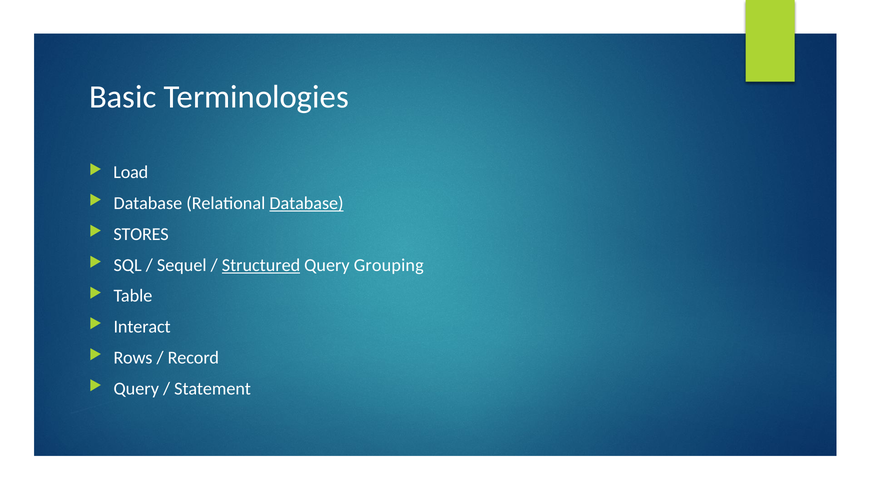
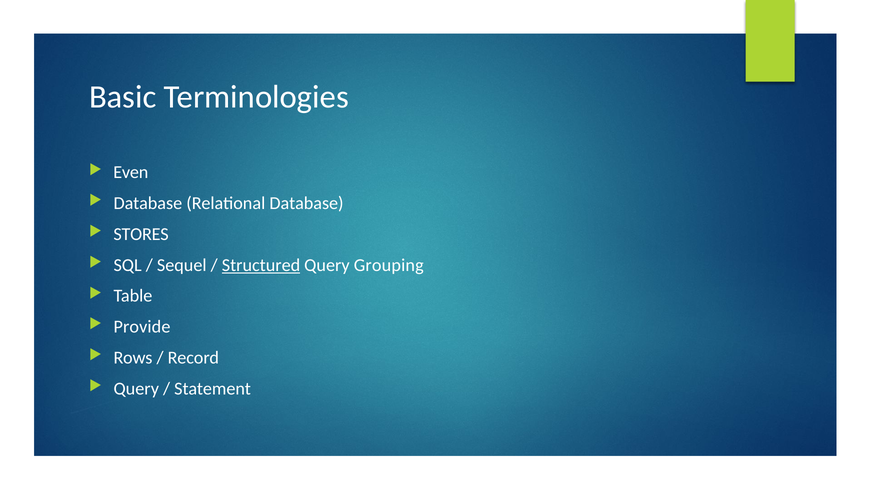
Load: Load -> Even (131, 172)
Database underline: present -> none (306, 203)
Interact: Interact -> Provide (142, 327)
